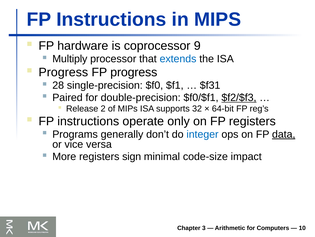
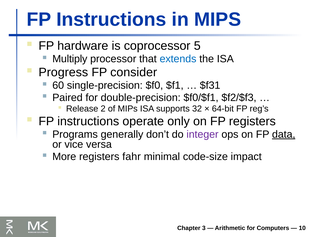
9: 9 -> 5 (197, 46)
FP progress: progress -> consider (134, 72)
28: 28 -> 60 (58, 85)
$f2/$f3 underline: present -> none (239, 97)
integer colour: blue -> purple (203, 134)
sign: sign -> fahr (132, 156)
